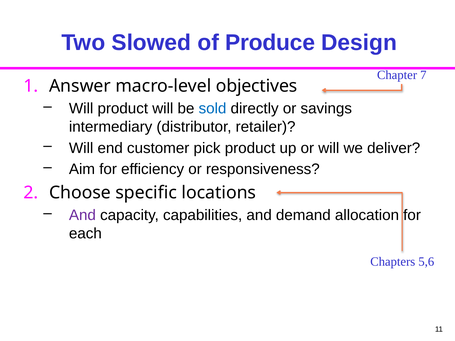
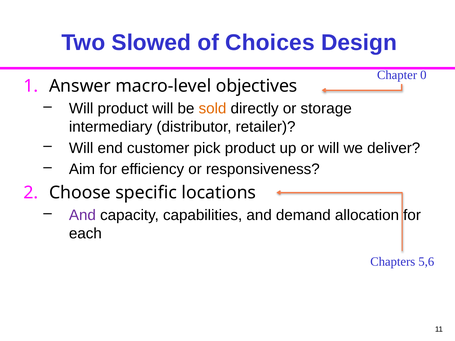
Produce: Produce -> Choices (270, 43)
7: 7 -> 0 (423, 75)
sold colour: blue -> orange (213, 109)
savings: savings -> storage (326, 109)
